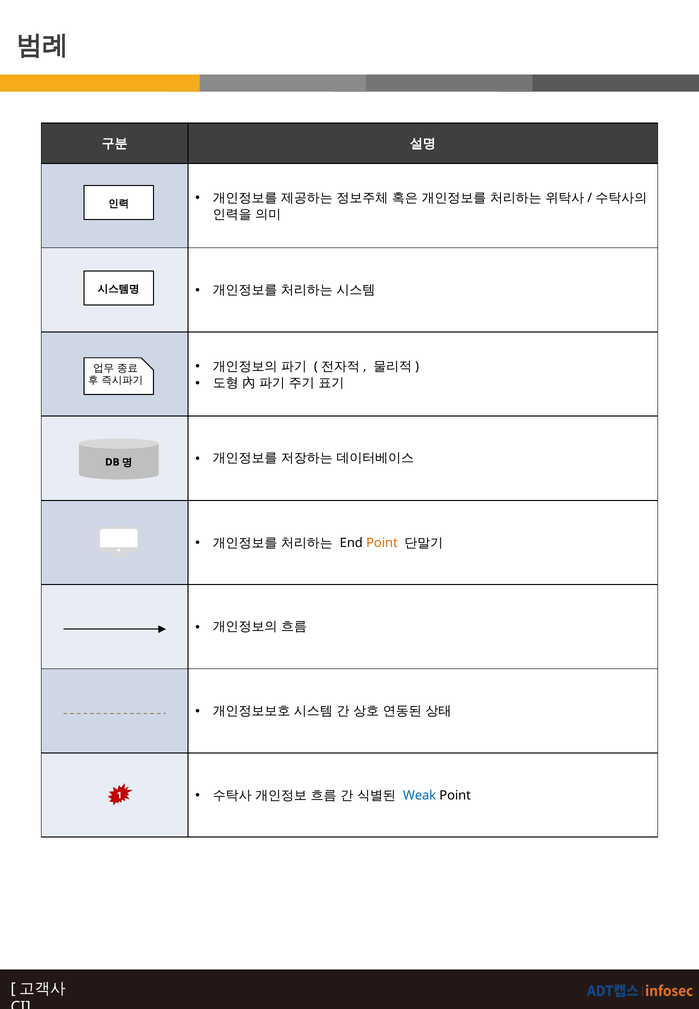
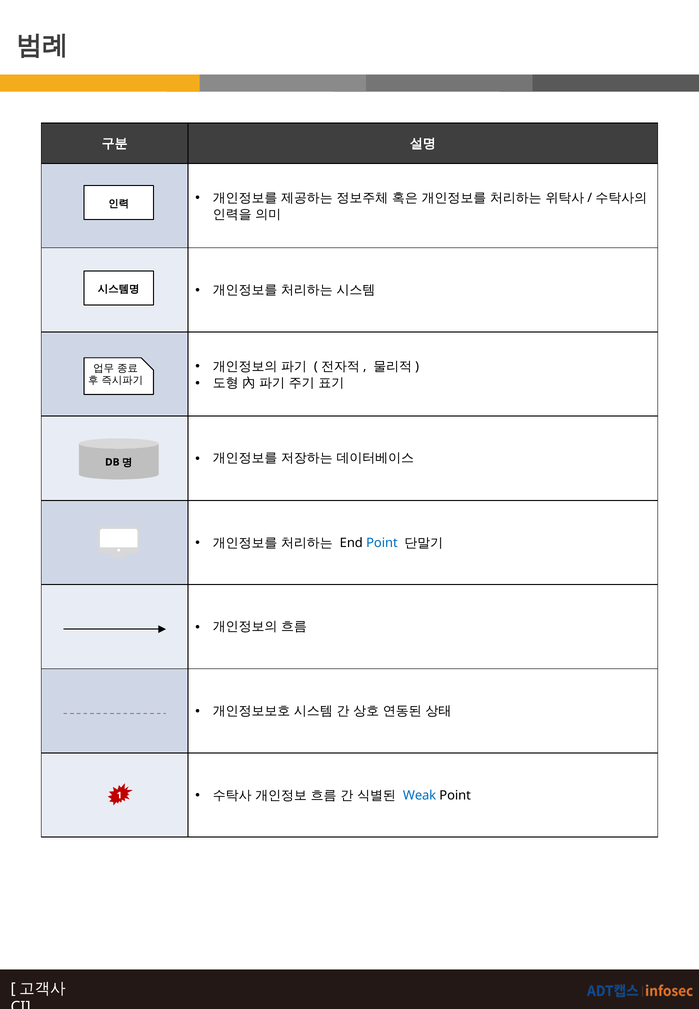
Point colour: orange -> blue (382, 543)
